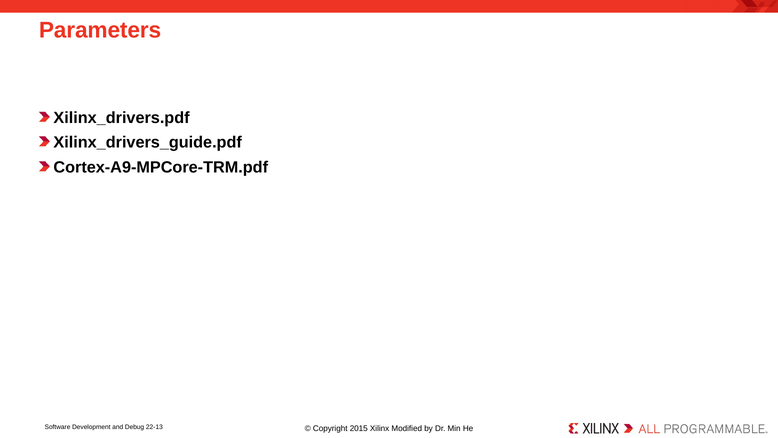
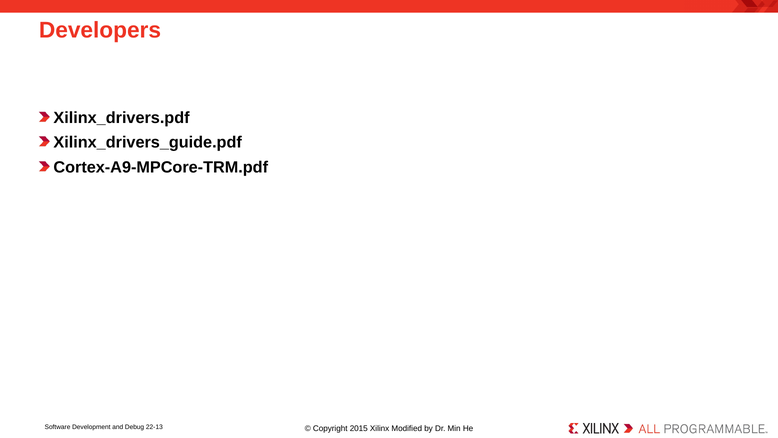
Parameters: Parameters -> Developers (100, 30)
